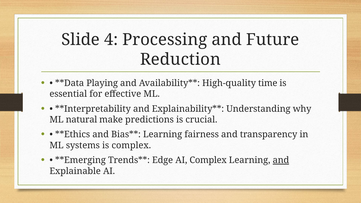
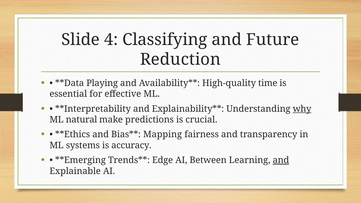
Processing: Processing -> Classifying (165, 40)
why underline: none -> present (302, 109)
Learning: Learning -> Mapping (163, 135)
is complex: complex -> accuracy (131, 145)
AI Complex: Complex -> Between (208, 160)
